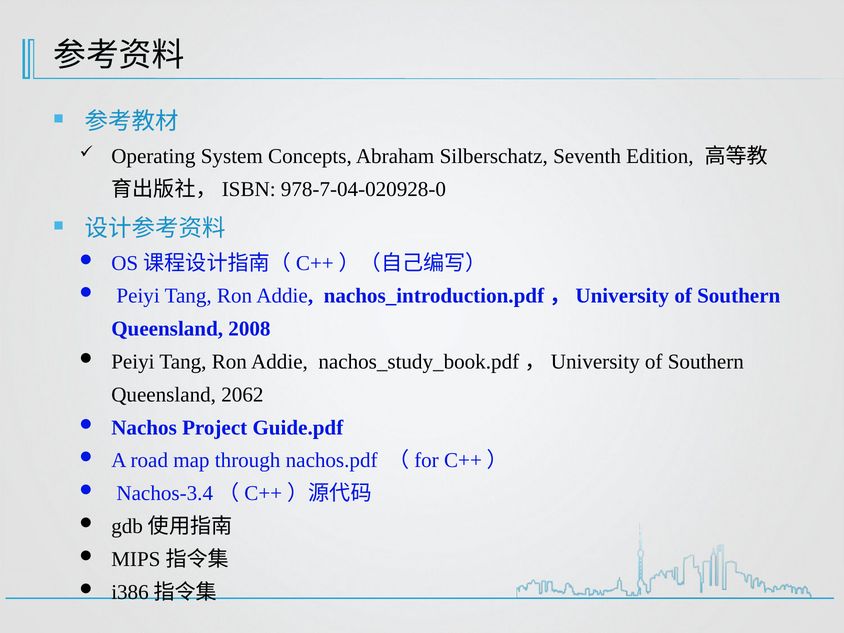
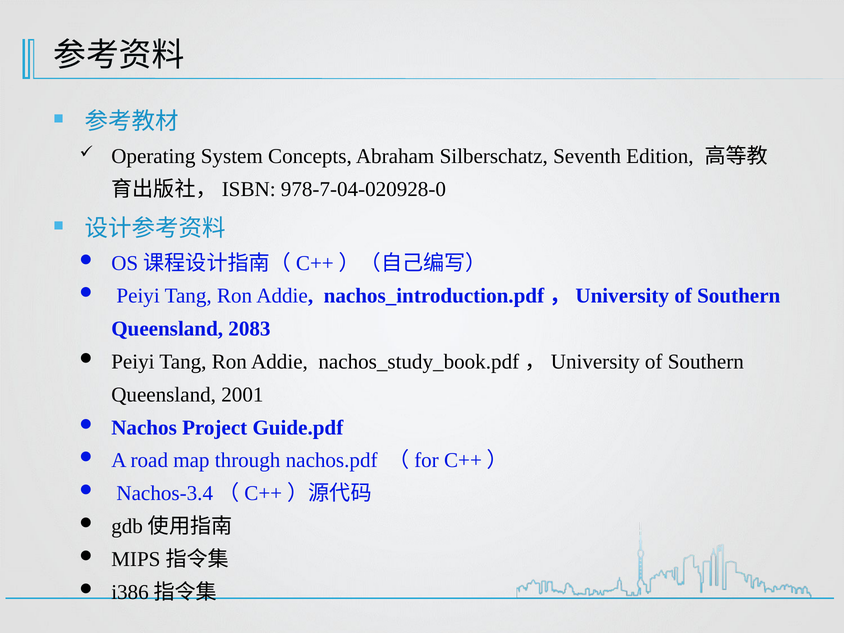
2008: 2008 -> 2083 (249, 329)
2062: 2062 -> 2001 (242, 395)
